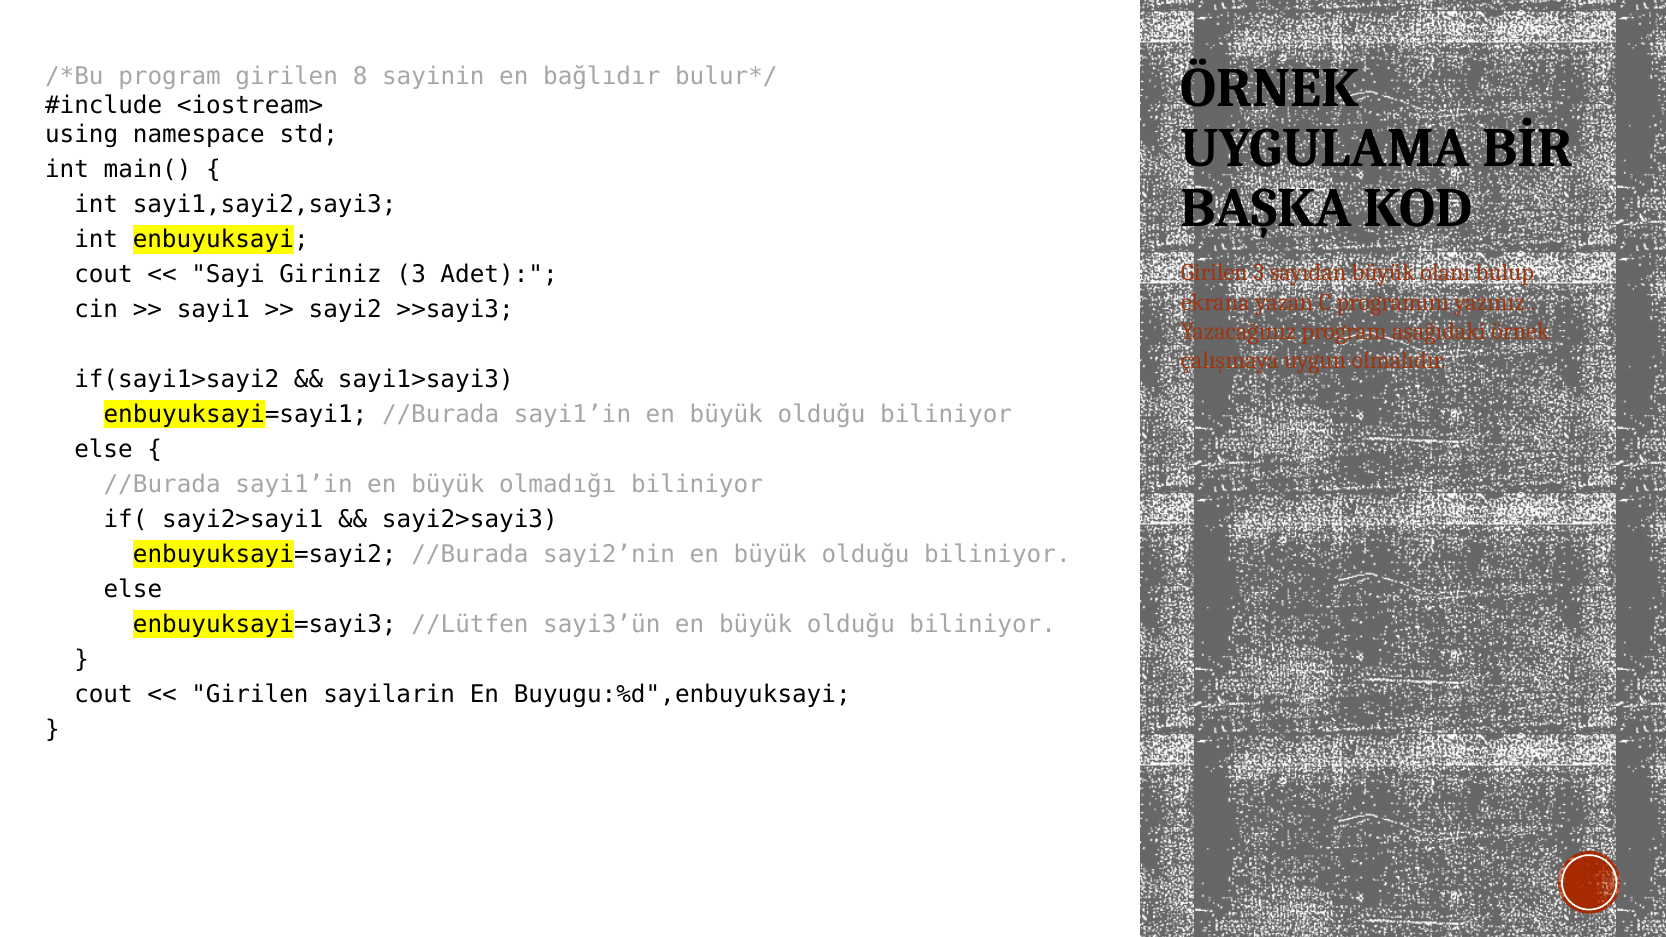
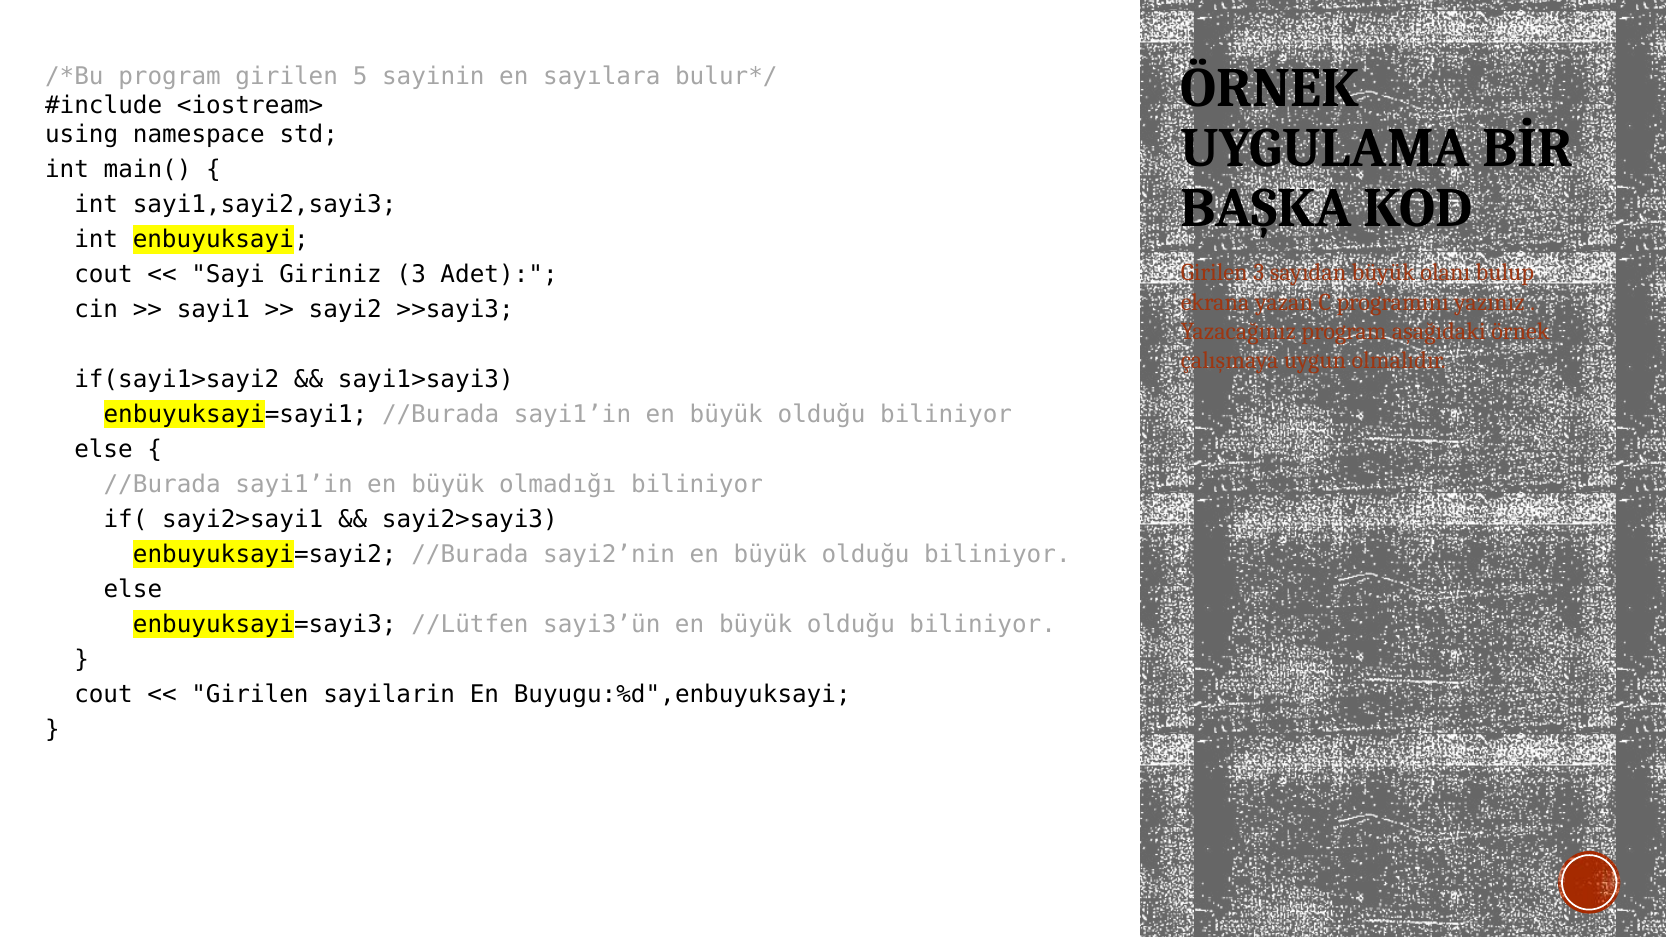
8: 8 -> 5 (360, 77)
bağlıdır: bağlıdır -> sayılara (602, 77)
